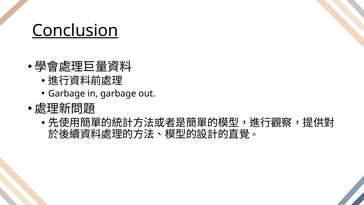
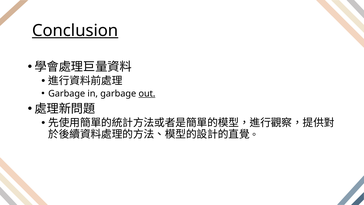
out underline: none -> present (147, 93)
